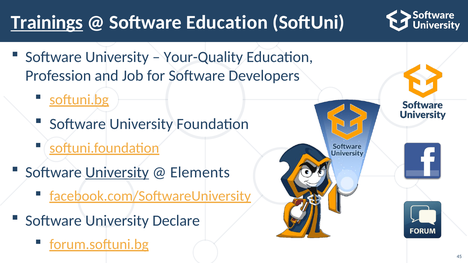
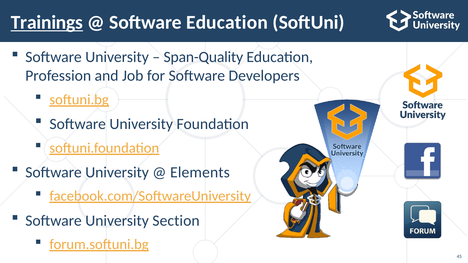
Your-Quality: Your-Quality -> Span-Quality (203, 57)
University underline: present -> none (117, 172)
Declare: Declare -> Section (176, 221)
